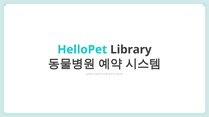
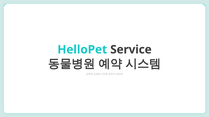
Library: Library -> Service (131, 50)
